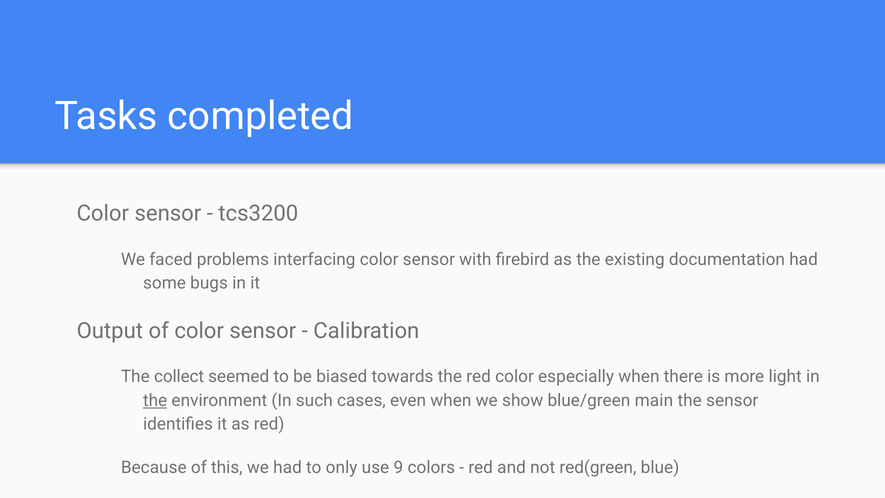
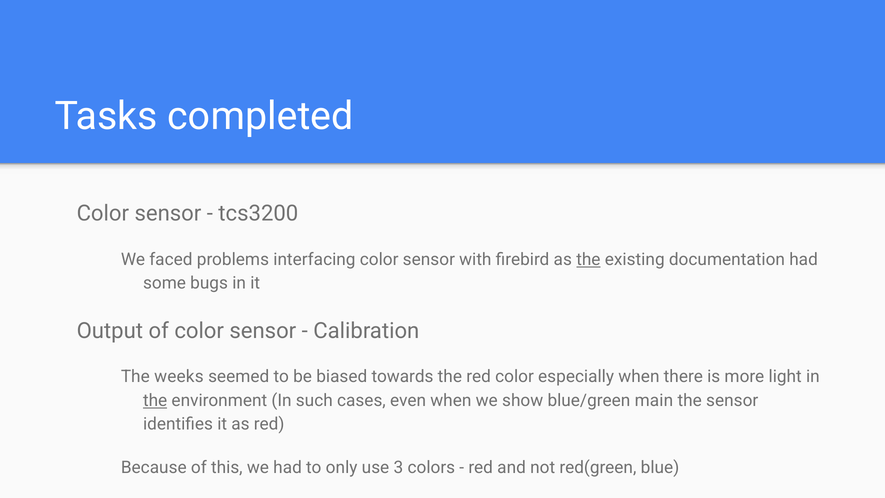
the underline: none -> present (588, 259)
collect: collect -> weeks (179, 377)
9: 9 -> 3 (398, 467)
